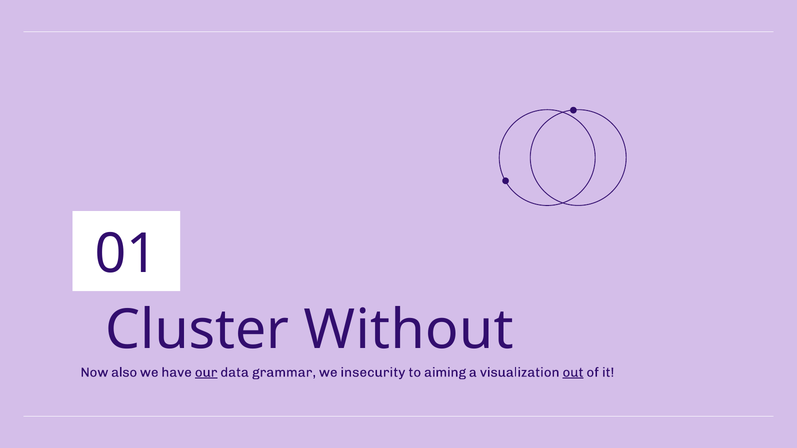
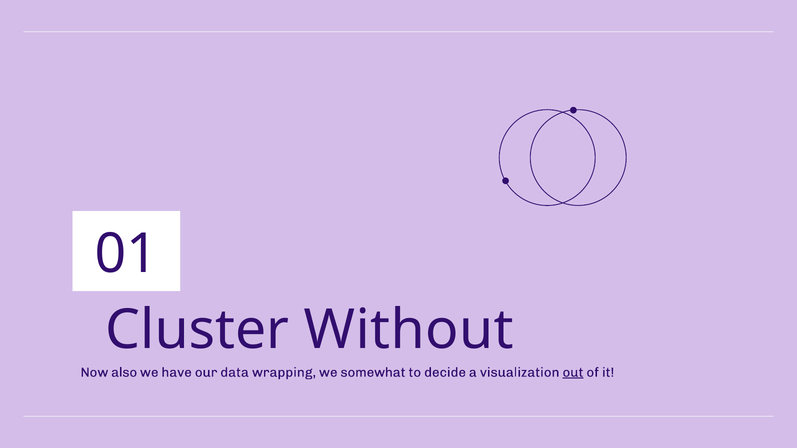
our underline: present -> none (206, 373)
grammar: grammar -> wrapping (284, 373)
insecurity: insecurity -> somewhat (373, 373)
aiming: aiming -> decide (445, 373)
